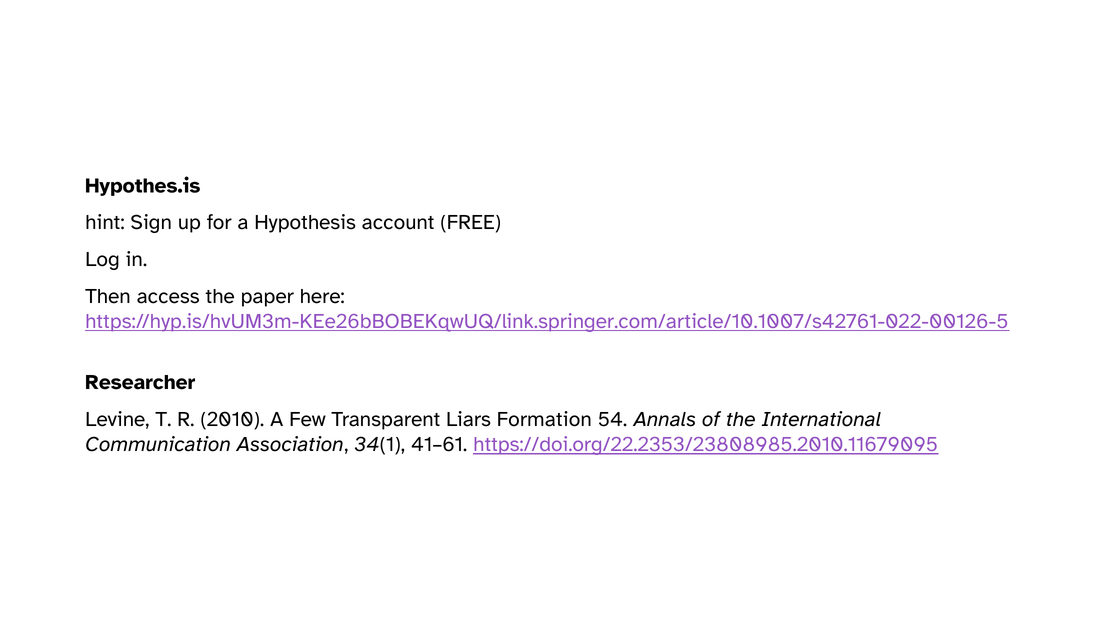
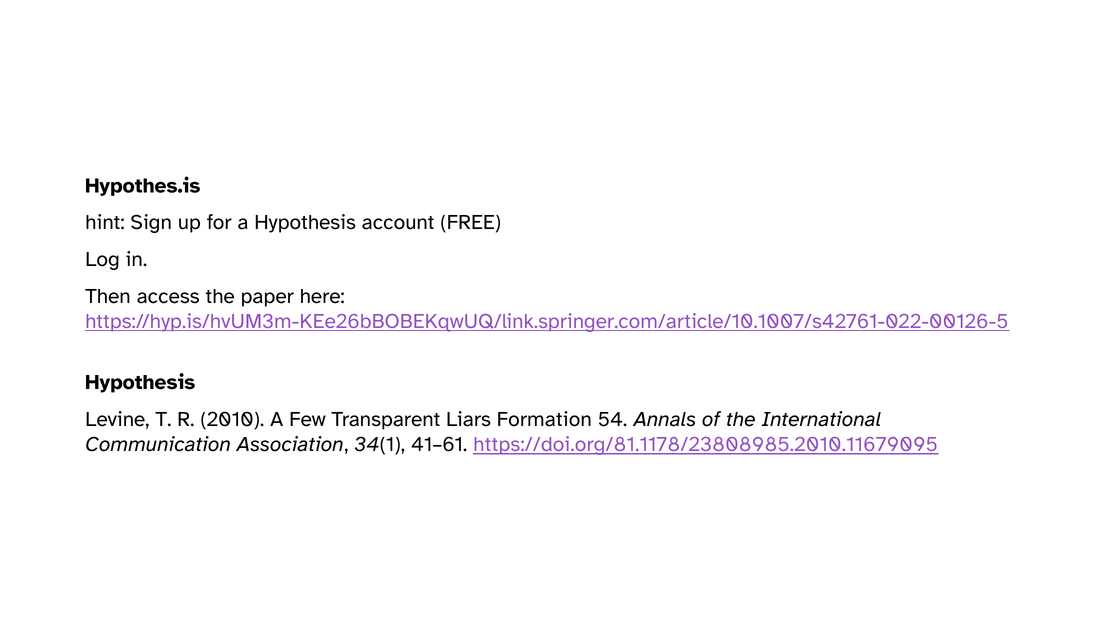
Researcher: Researcher -> Hypothesis (140, 382)
https://doi.org/22.2353/23808985.2010.11679095: https://doi.org/22.2353/23808985.2010.11679095 -> https://doi.org/81.1178/23808985.2010.11679095 (706, 444)
